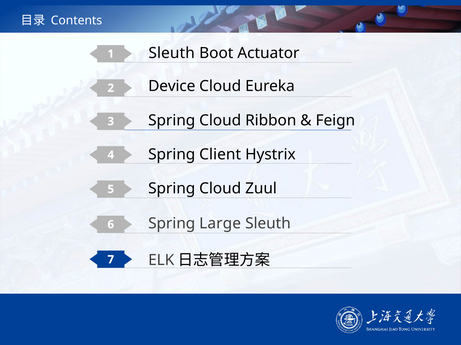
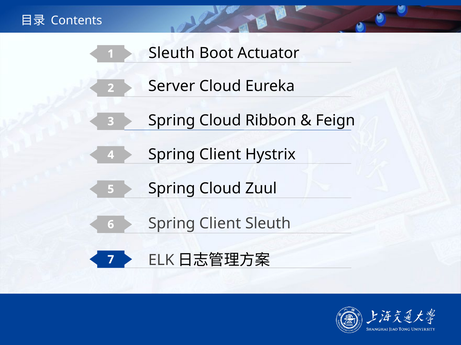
Device: Device -> Server (172, 86)
6 Spring Large: Large -> Client (220, 224)
